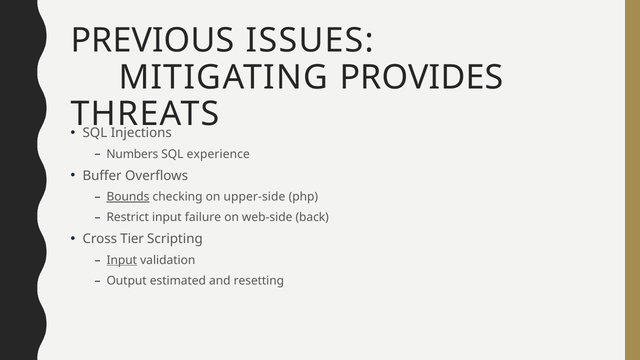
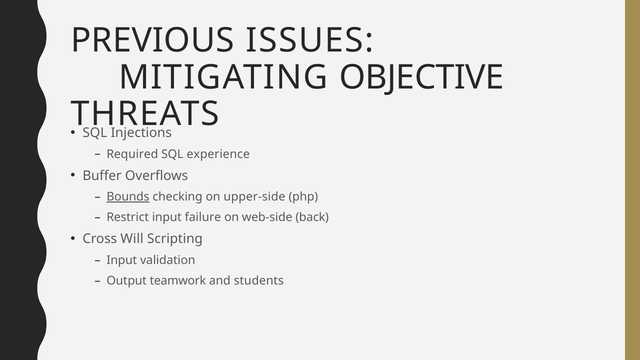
PROVIDES: PROVIDES -> OBJECTIVE (422, 77)
Numbers: Numbers -> Required (132, 154)
Tier: Tier -> Will (132, 239)
Input underline: present -> none (122, 260)
estimated: estimated -> teamwork (178, 281)
resetting: resetting -> students (259, 281)
